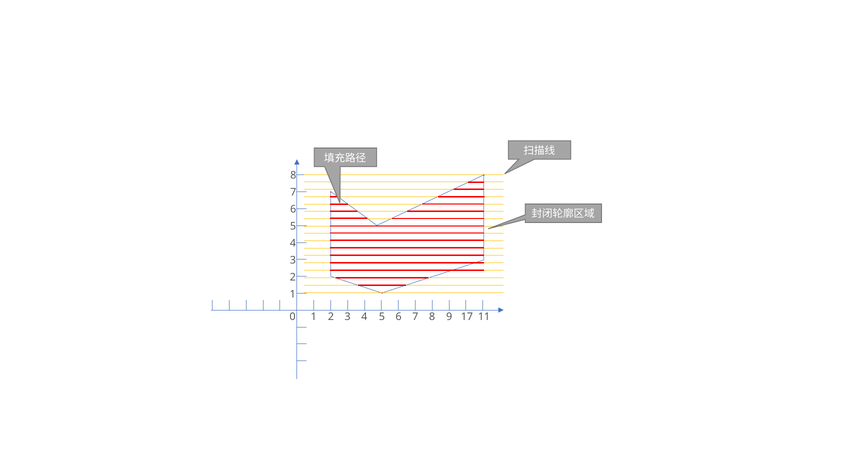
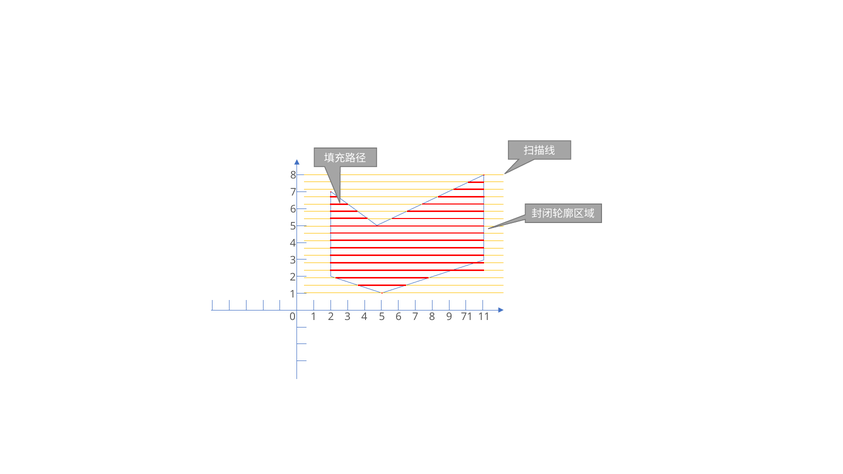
17: 17 -> 71 (467, 317)
